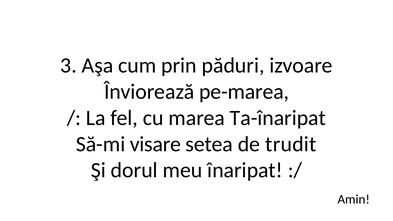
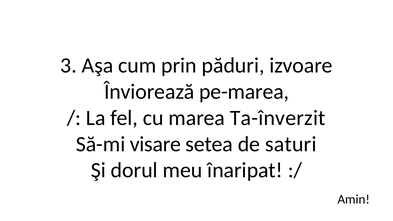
Ta-înaripat: Ta-înaripat -> Ta-înverzit (278, 118)
trudit: trudit -> saturi (291, 144)
